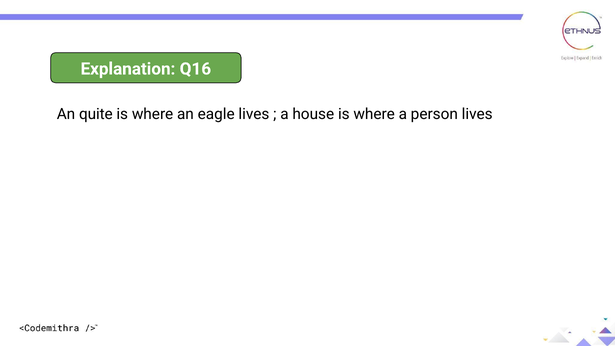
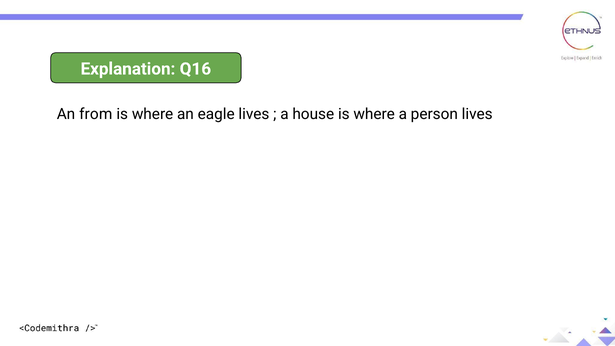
quite: quite -> from (96, 114)
